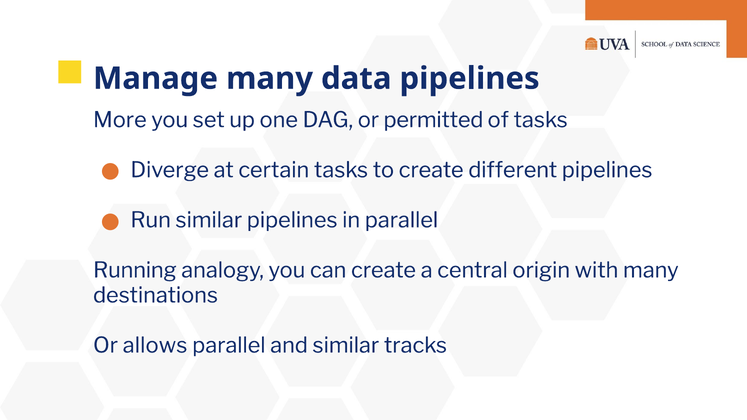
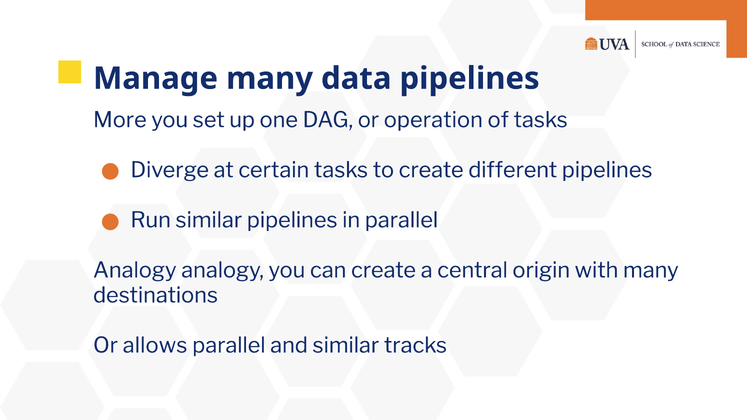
permitted: permitted -> operation (433, 120)
Running: Running -> Analogy (135, 270)
